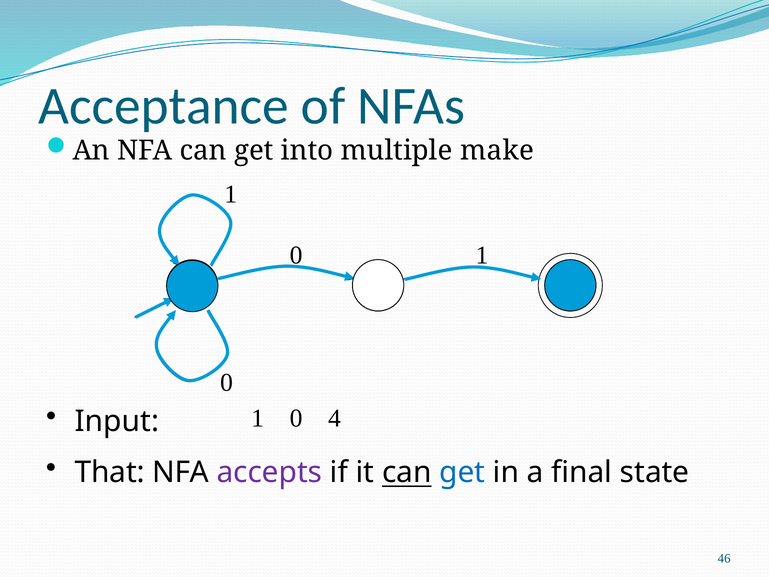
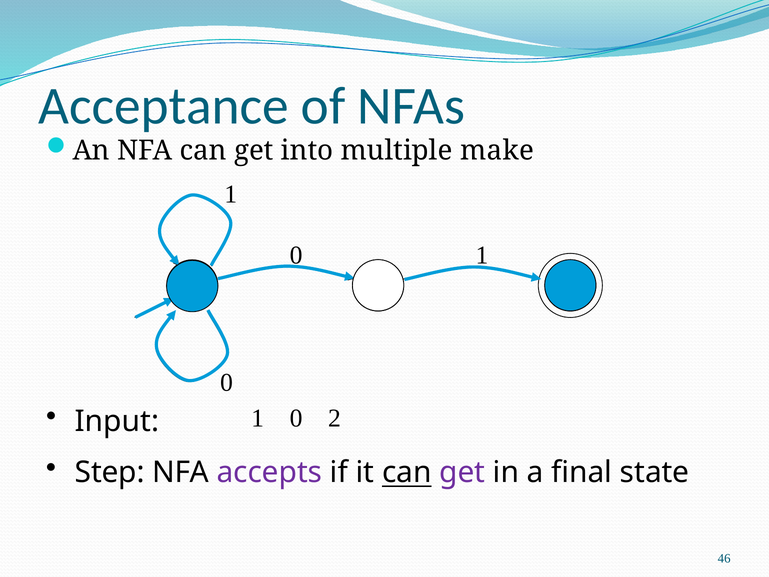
4: 4 -> 2 (335, 418)
That: That -> Step (110, 472)
get colour: blue -> purple (462, 472)
